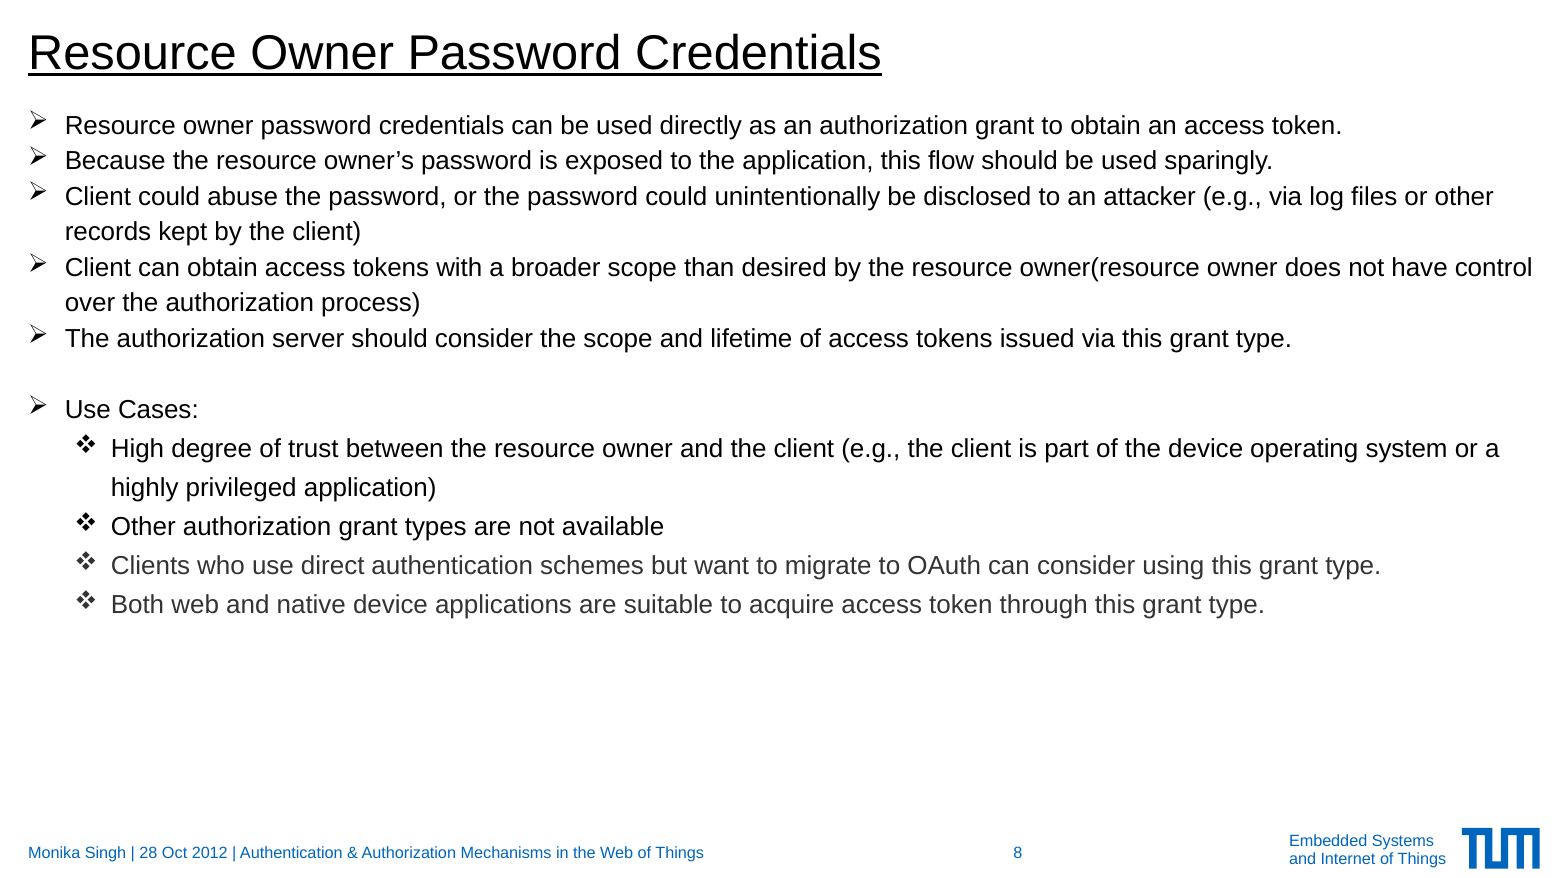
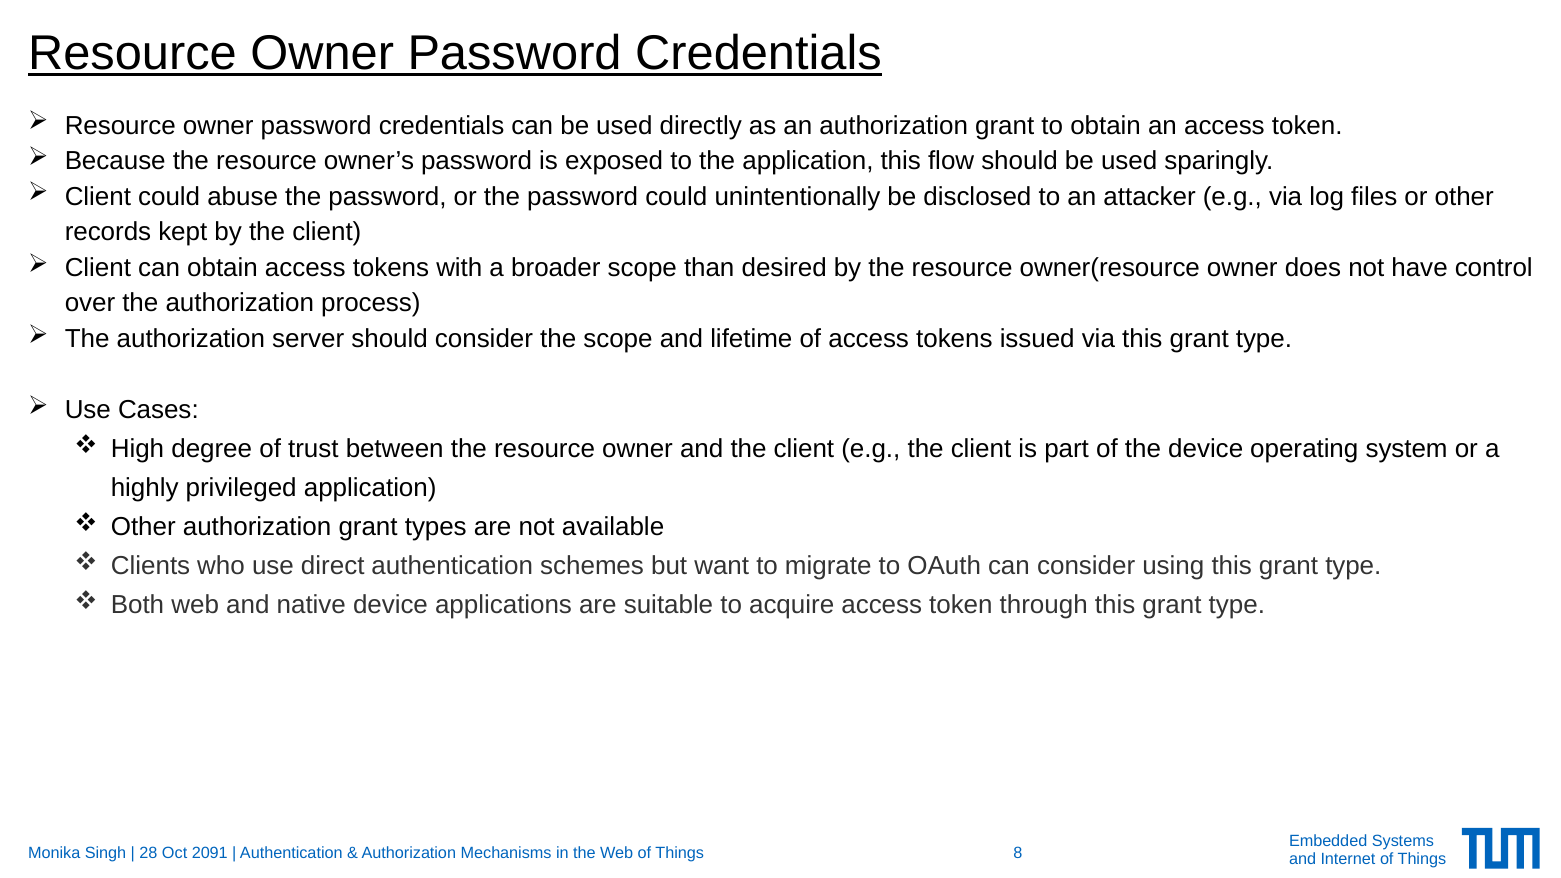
2012: 2012 -> 2091 (210, 853)
